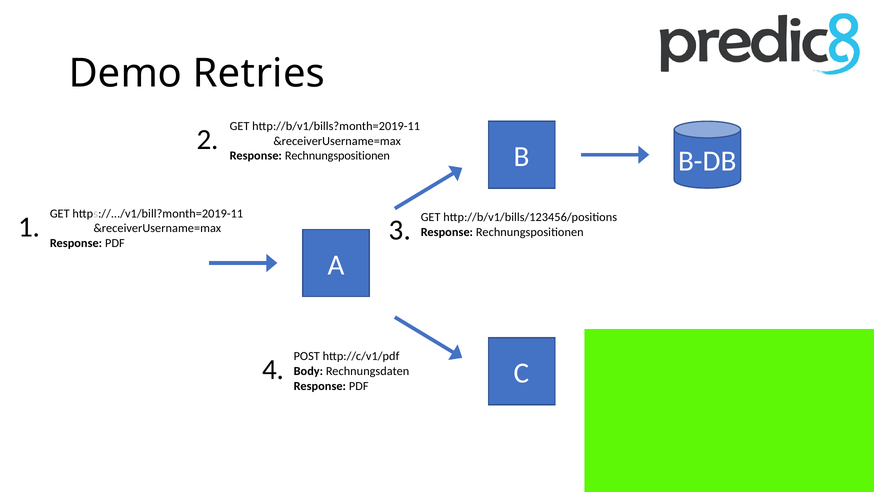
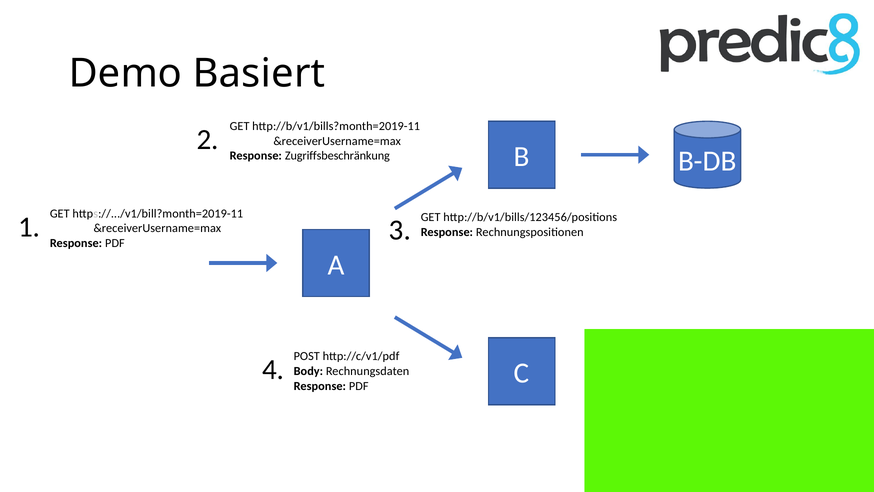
Retries: Retries -> Basiert (259, 73)
Rechnungspositionen: Rechnungspositionen -> Zugriffsbeschränkung (337, 156)
